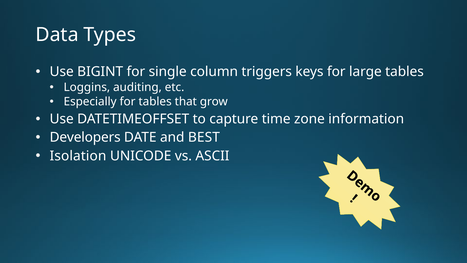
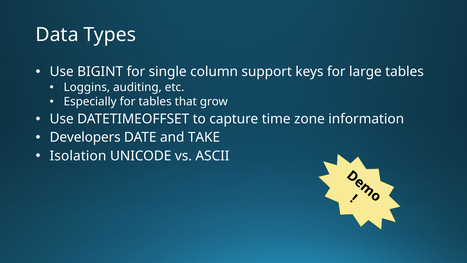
triggers: triggers -> support (267, 72)
BEST: BEST -> TAKE (204, 137)
